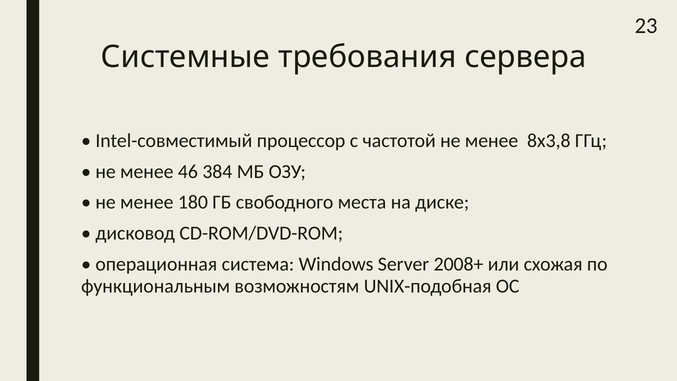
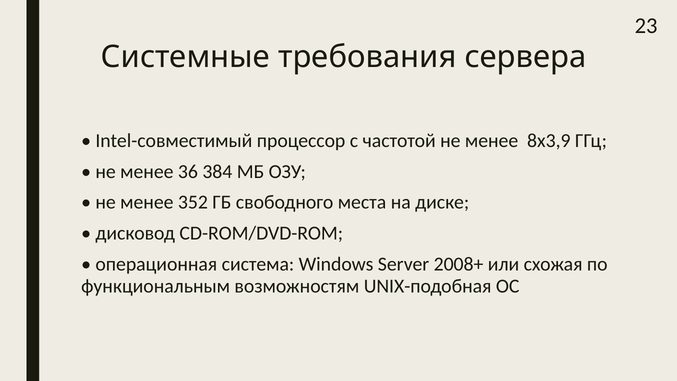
8х3,8: 8х3,8 -> 8х3,9 (549, 141)
46: 46 -> 36 (188, 172)
180: 180 -> 352 (193, 202)
